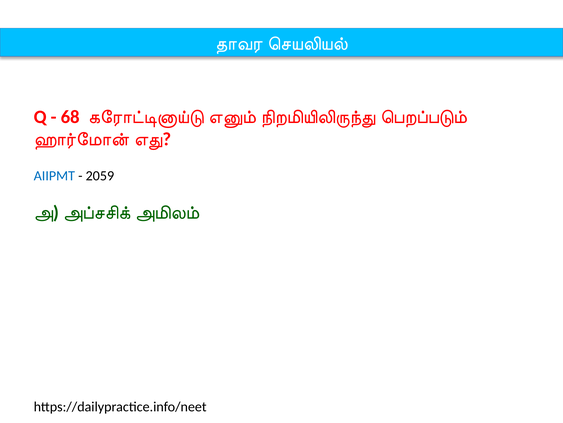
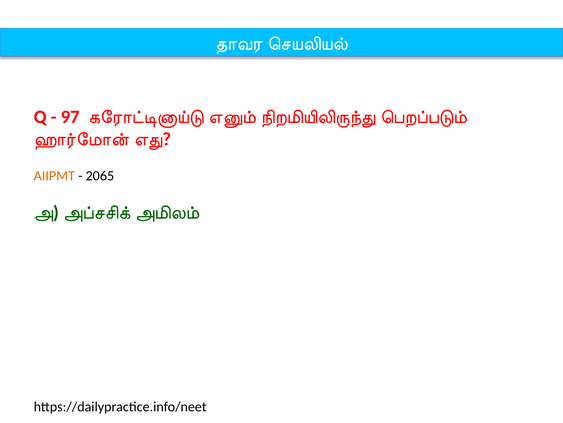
68: 68 -> 97 (70, 117)
AIIPMT colour: blue -> orange (54, 175)
2059: 2059 -> 2065 (100, 175)
